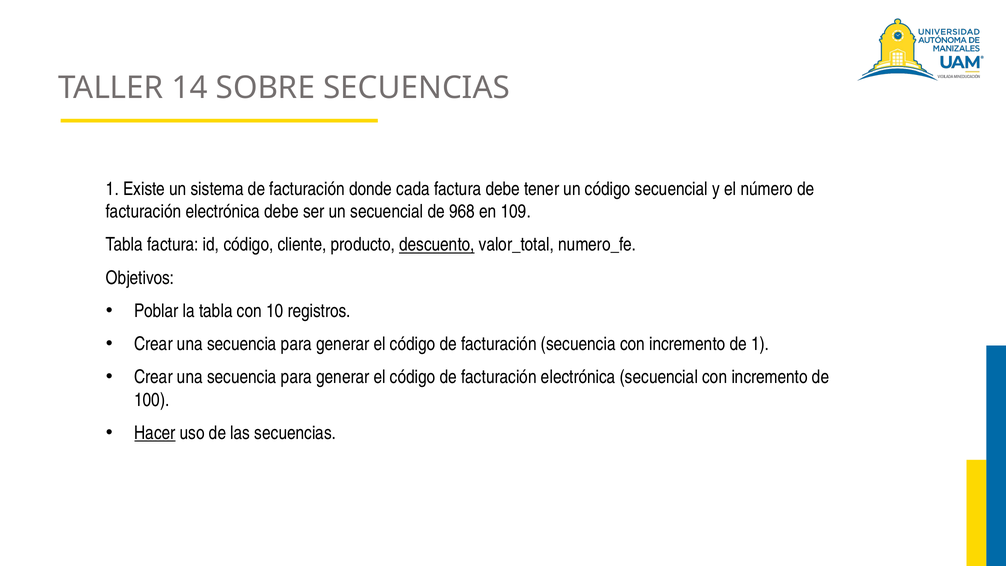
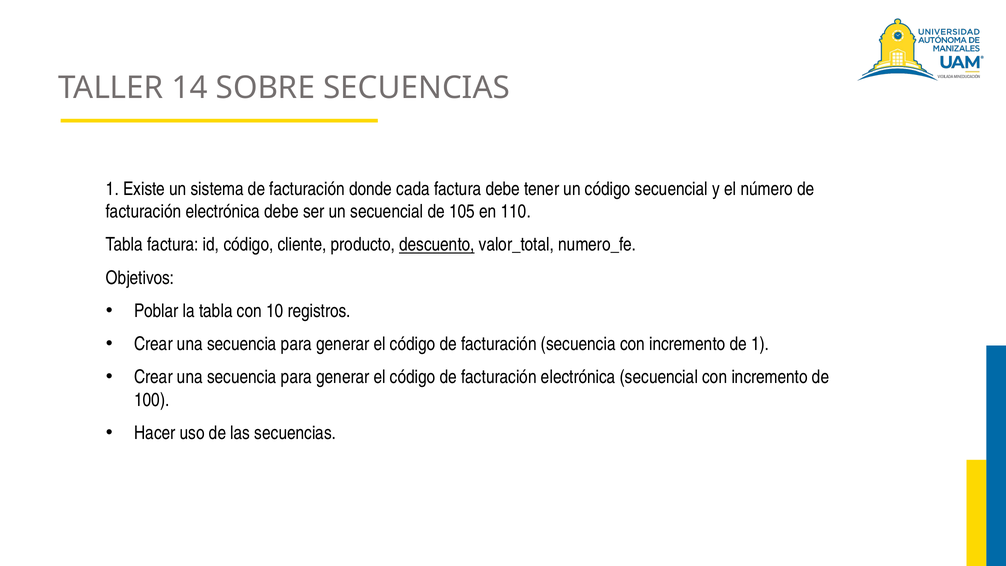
968: 968 -> 105 (462, 212)
109: 109 -> 110 (516, 212)
Hacer underline: present -> none (155, 433)
